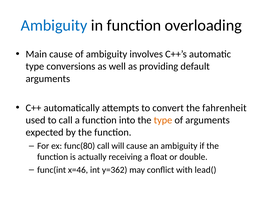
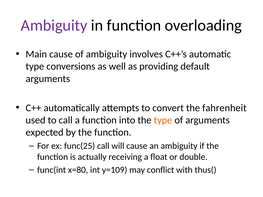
Ambiguity colour: blue -> purple (54, 25)
func(80: func(80 -> func(25 (80, 146)
x=46: x=46 -> x=80 (78, 170)
y=362: y=362 -> y=109 (115, 170)
lead(: lead( -> thus( (206, 170)
